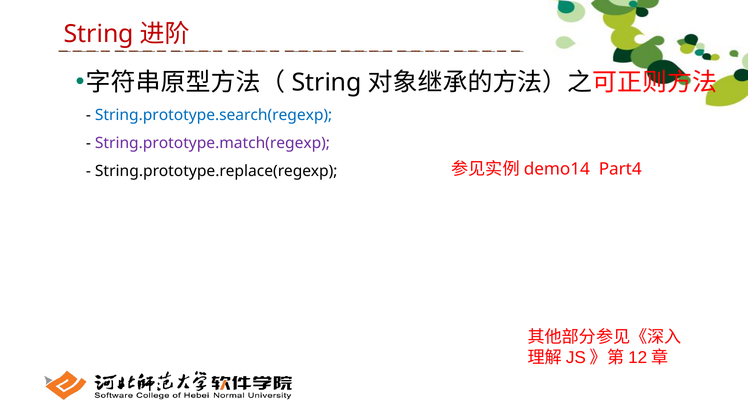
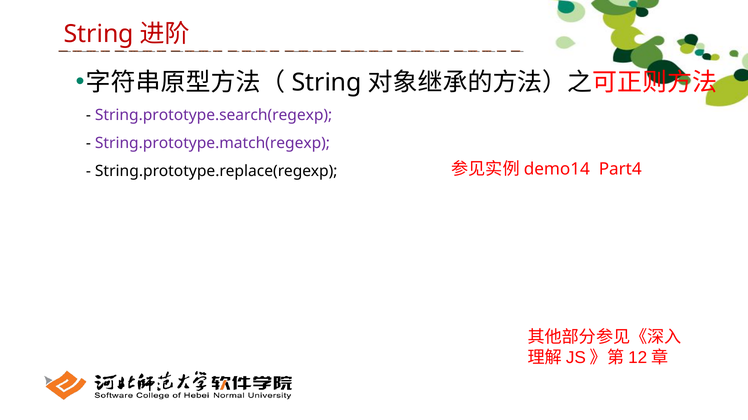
String.prototype.search(regexp colour: blue -> purple (214, 116)
